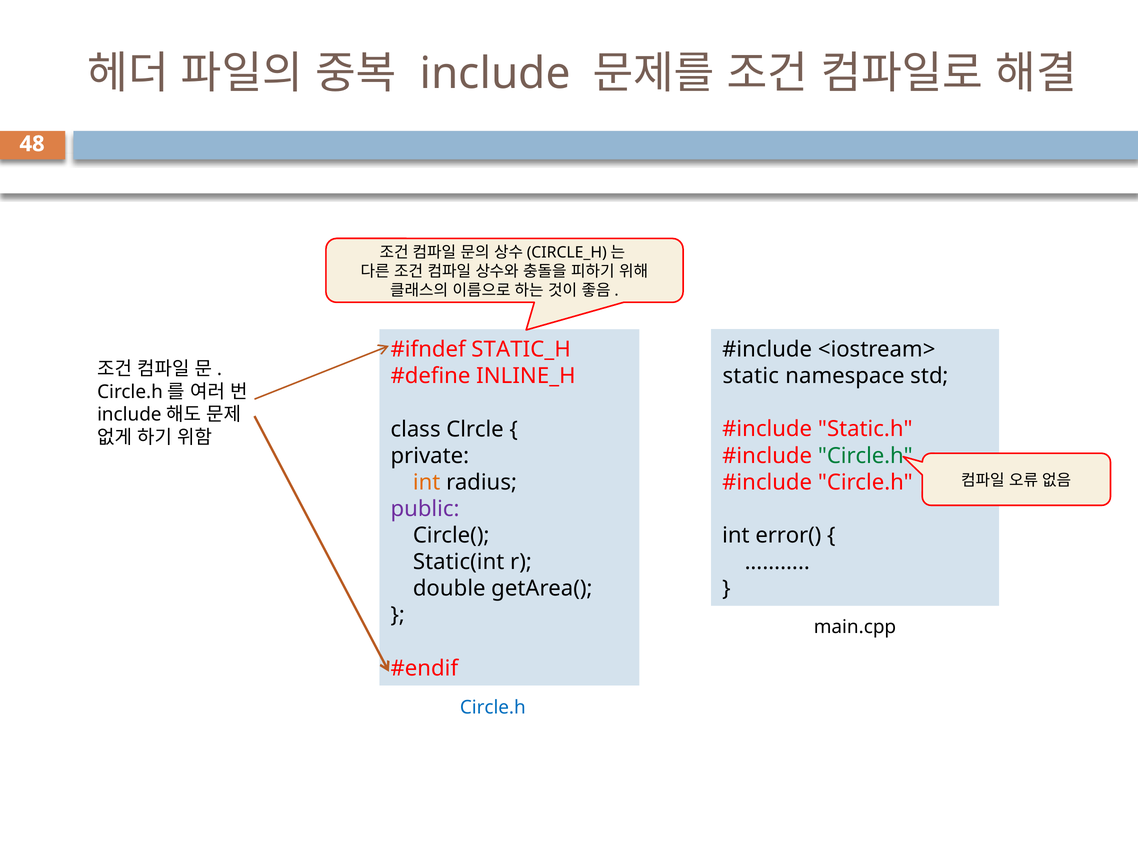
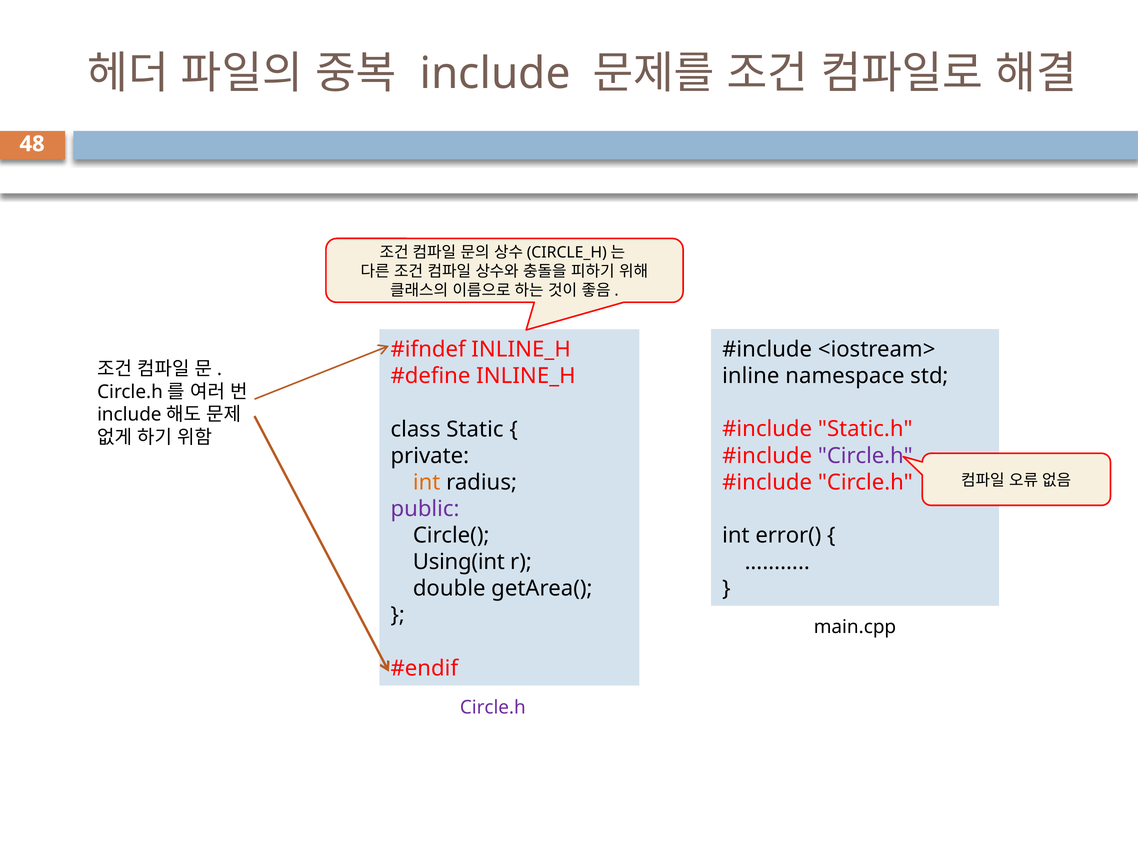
STATIC_H: STATIC_H -> INLINE_H (521, 350)
static: static -> inline (751, 376)
Clrcle: Clrcle -> Static (475, 429)
Circle.h colour: green -> purple (865, 456)
Static(int: Static(int -> Using(int (459, 562)
Circle.h colour: blue -> purple (493, 708)
